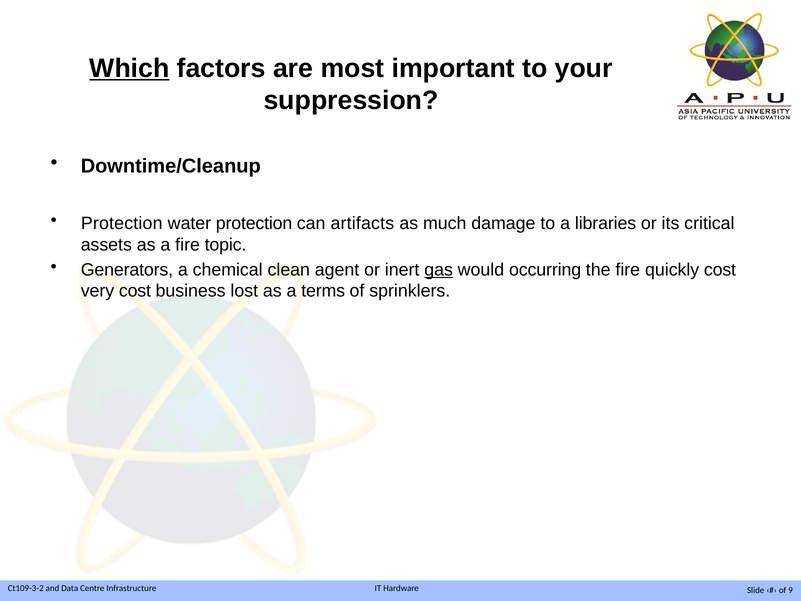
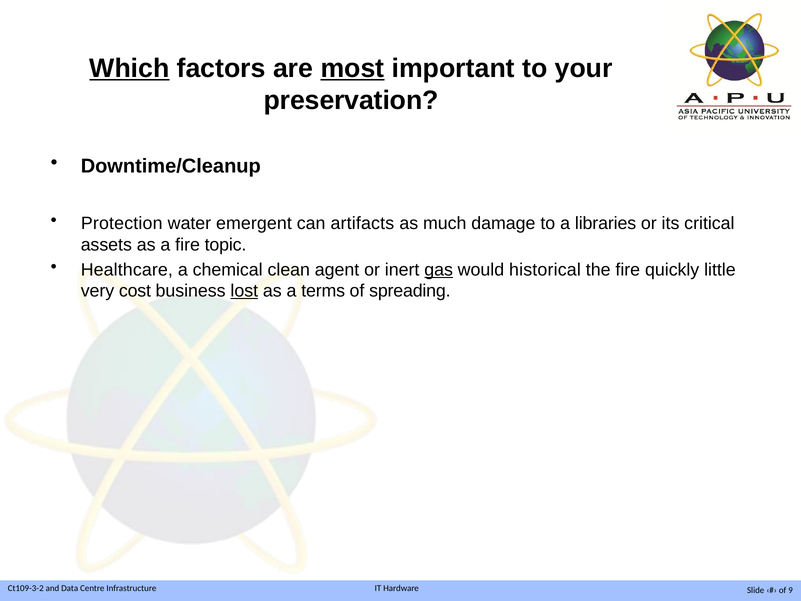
most underline: none -> present (352, 68)
suppression: suppression -> preservation (351, 100)
water protection: protection -> emergent (254, 223)
Generators: Generators -> Healthcare (127, 270)
occurring: occurring -> historical (545, 270)
quickly cost: cost -> little (720, 270)
lost underline: none -> present (244, 291)
sprinklers: sprinklers -> spreading (410, 291)
